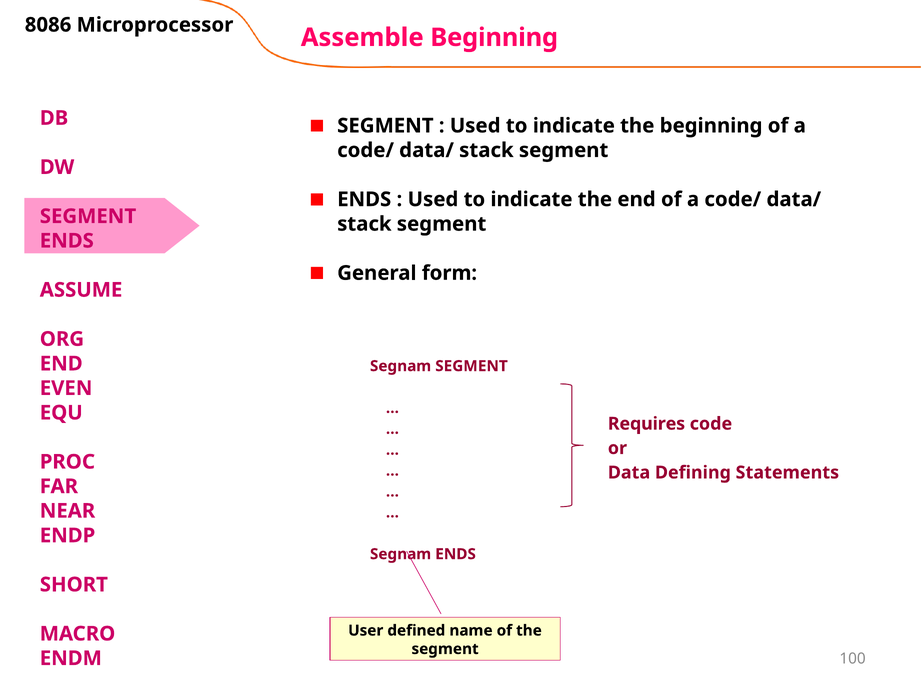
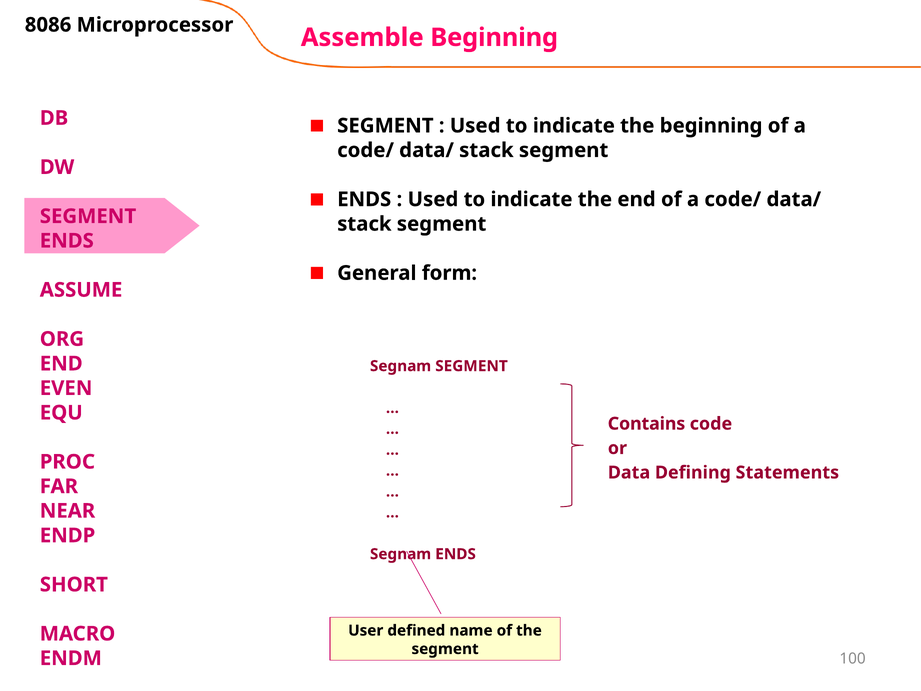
Requires: Requires -> Contains (646, 424)
